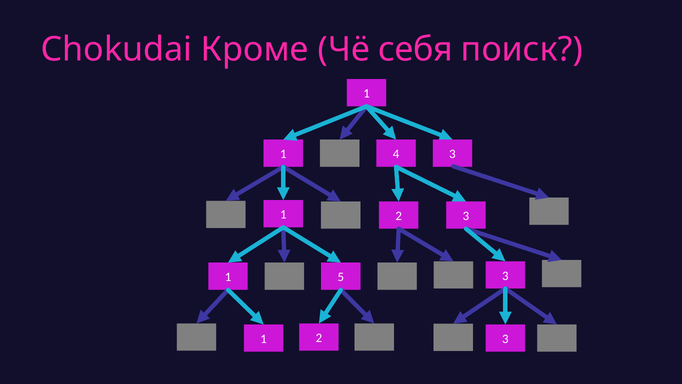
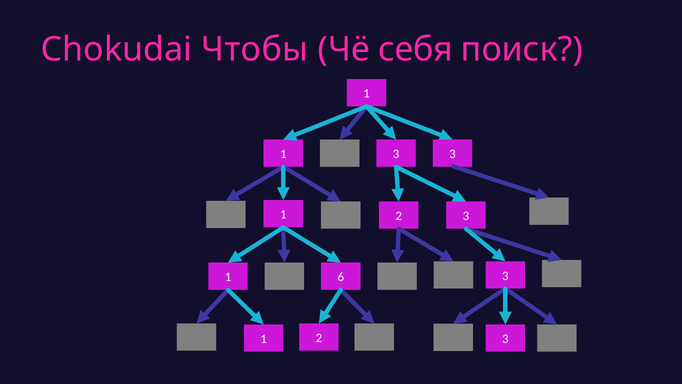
Кроме: Кроме -> Чтобы (255, 50)
4: 4 -> 3 (396, 154)
5: 5 -> 6 (341, 277)
